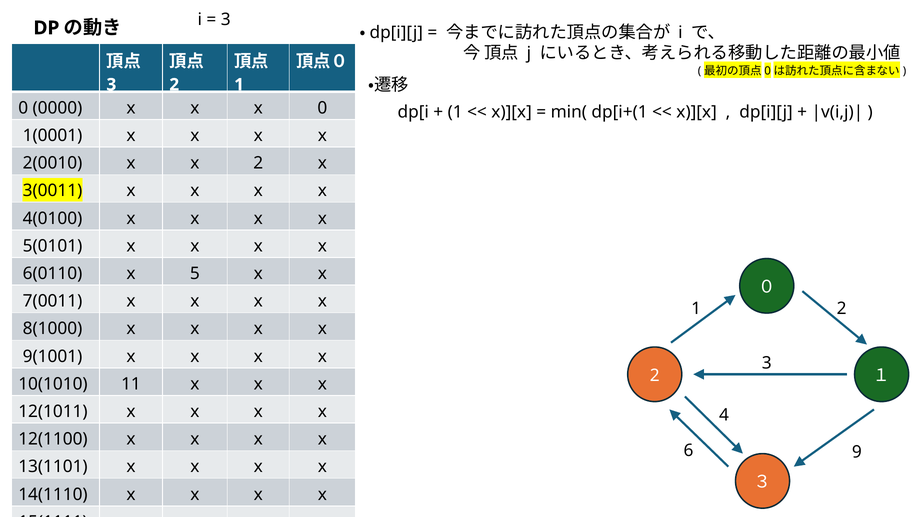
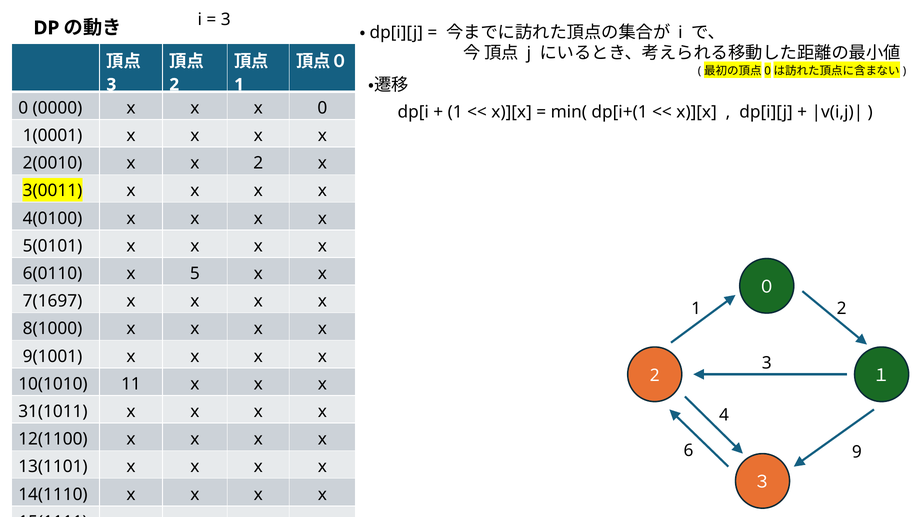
7(0011: 7(0011 -> 7(1697 (53, 301)
12(1011: 12(1011 -> 31(1011 (53, 412)
